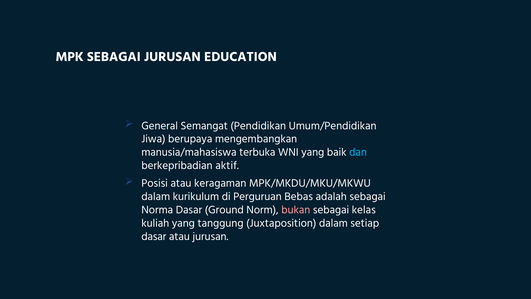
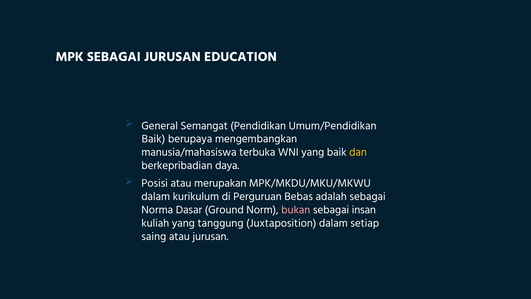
Jiwa: Jiwa -> Baik (153, 139)
dan colour: light blue -> yellow (358, 152)
aktif: aktif -> daya (227, 165)
keragaman: keragaman -> merupakan (220, 183)
kelas: kelas -> insan (364, 210)
dasar: dasar -> saing (154, 236)
